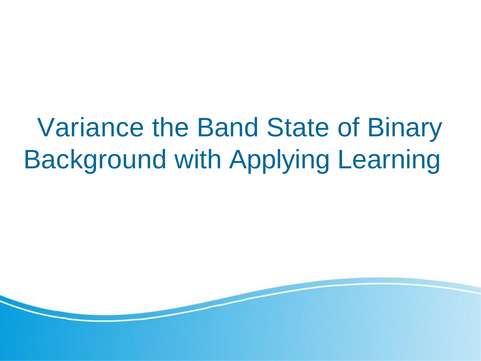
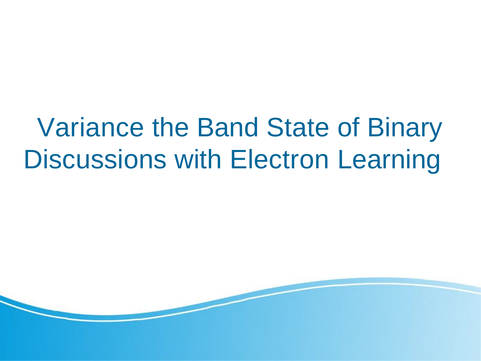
Background: Background -> Discussions (95, 160)
Applying: Applying -> Electron (279, 160)
